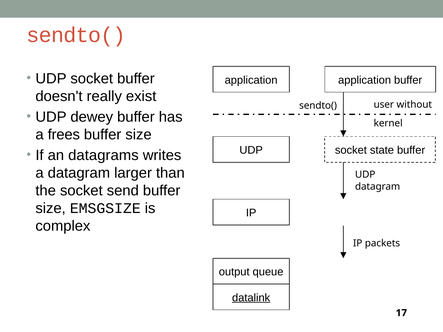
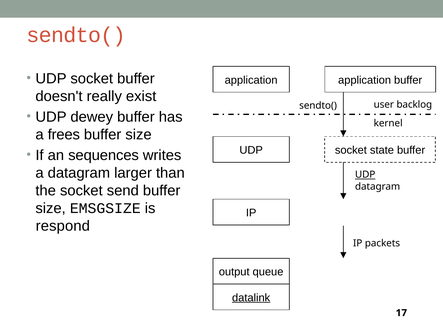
without: without -> backlog (414, 105)
datagrams: datagrams -> sequences (104, 155)
UDP underline: none -> present (365, 175)
complex: complex -> respond (63, 226)
